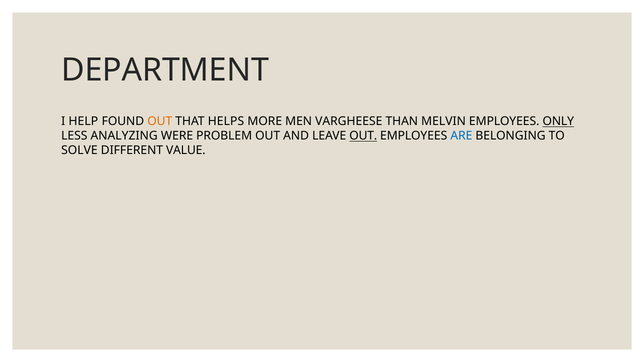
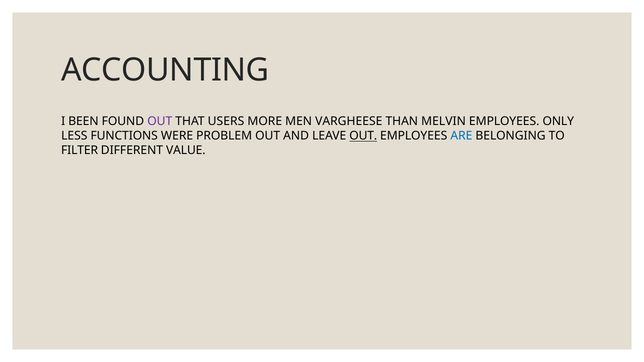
DEPARTMENT: DEPARTMENT -> ACCOUNTING (165, 70)
HELP: HELP -> BEEN (83, 122)
OUT colour: orange -> purple (160, 122)
HELPS: HELPS -> USERS (226, 122)
ONLY underline: present -> none (558, 122)
ANALYZING: ANALYZING -> FUNCTIONS (124, 136)
SOLVE: SOLVE -> FILTER (80, 151)
